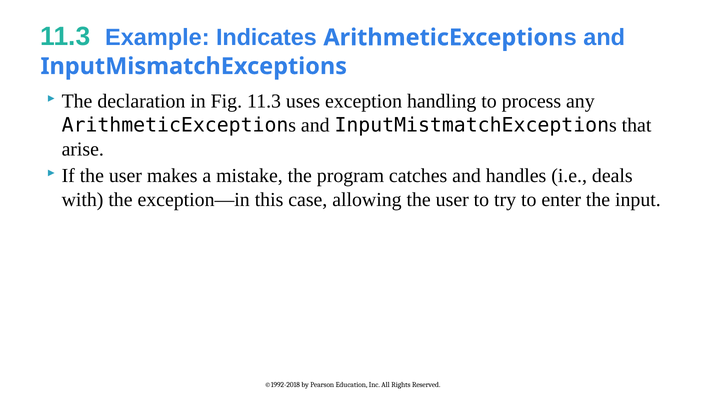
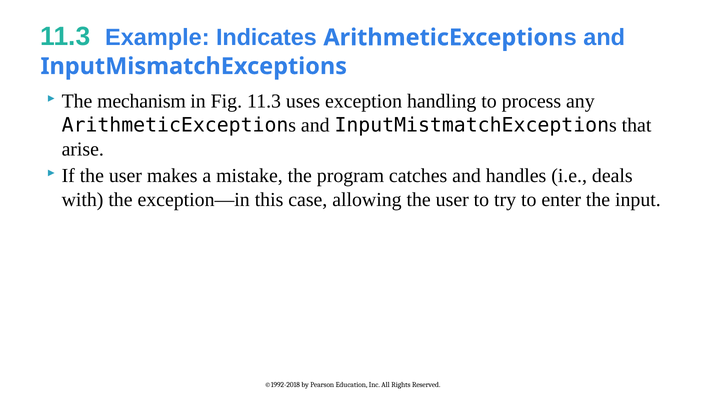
declaration: declaration -> mechanism (142, 102)
